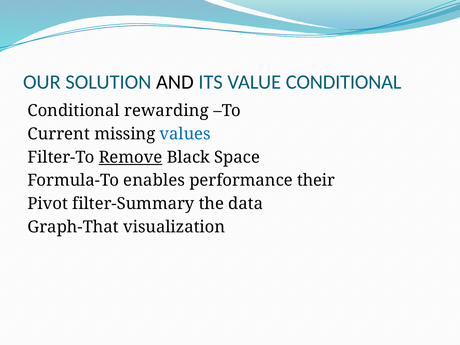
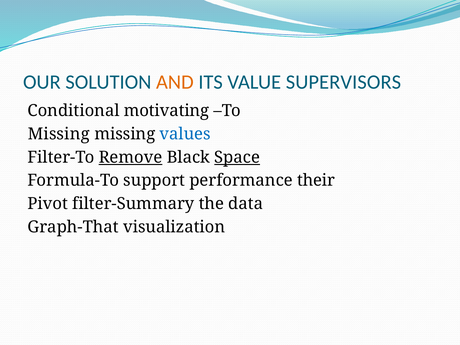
AND colour: black -> orange (175, 82)
VALUE CONDITIONAL: CONDITIONAL -> SUPERVISORS (343, 82)
rewarding: rewarding -> motivating (167, 111)
Current: Current -> Missing (59, 134)
Space underline: none -> present (237, 157)
enables: enables -> support (154, 180)
